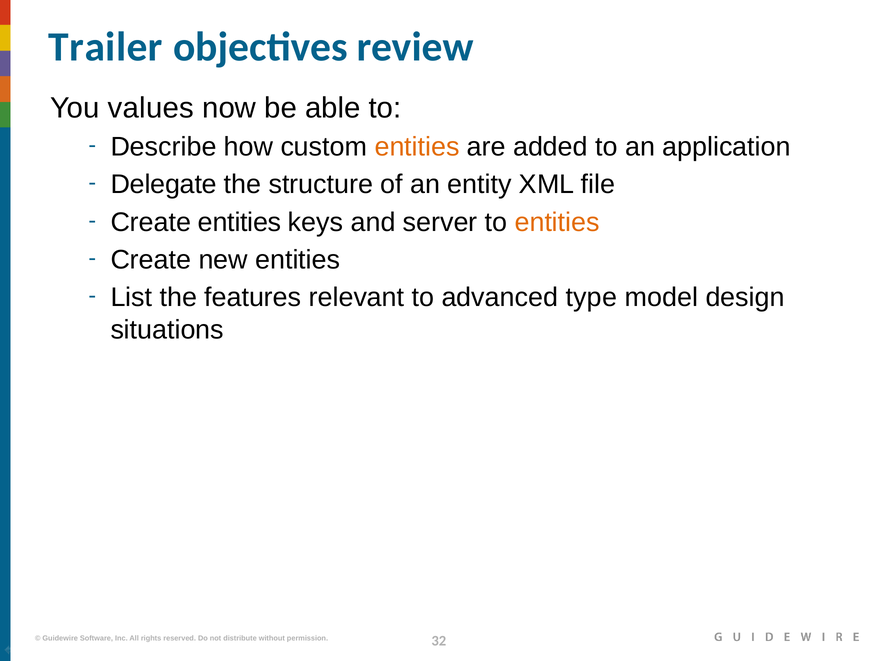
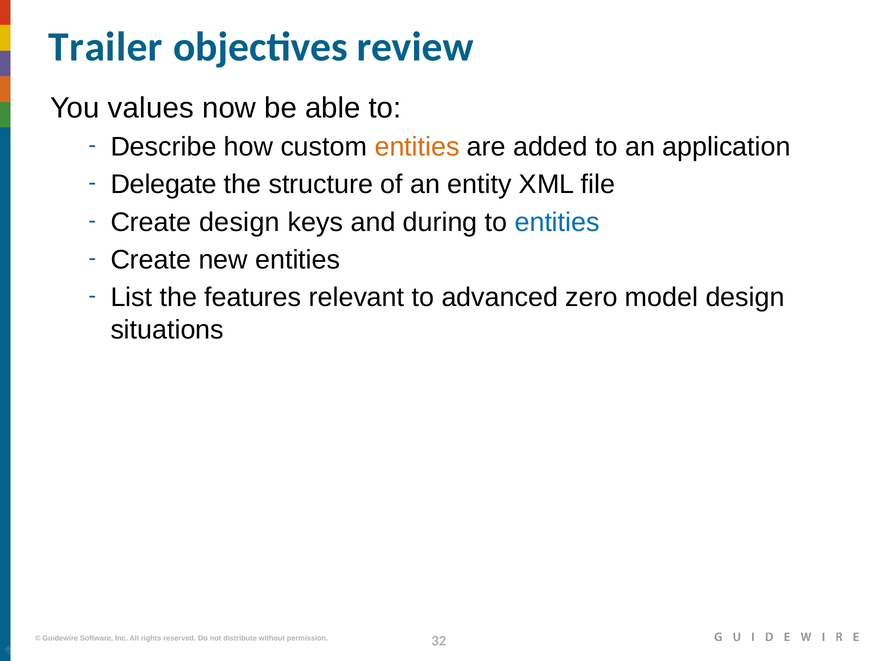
Create entities: entities -> design (239, 222)
server: server -> during (440, 222)
entities colour: orange -> blue (557, 222)
type: type -> zero (591, 297)
